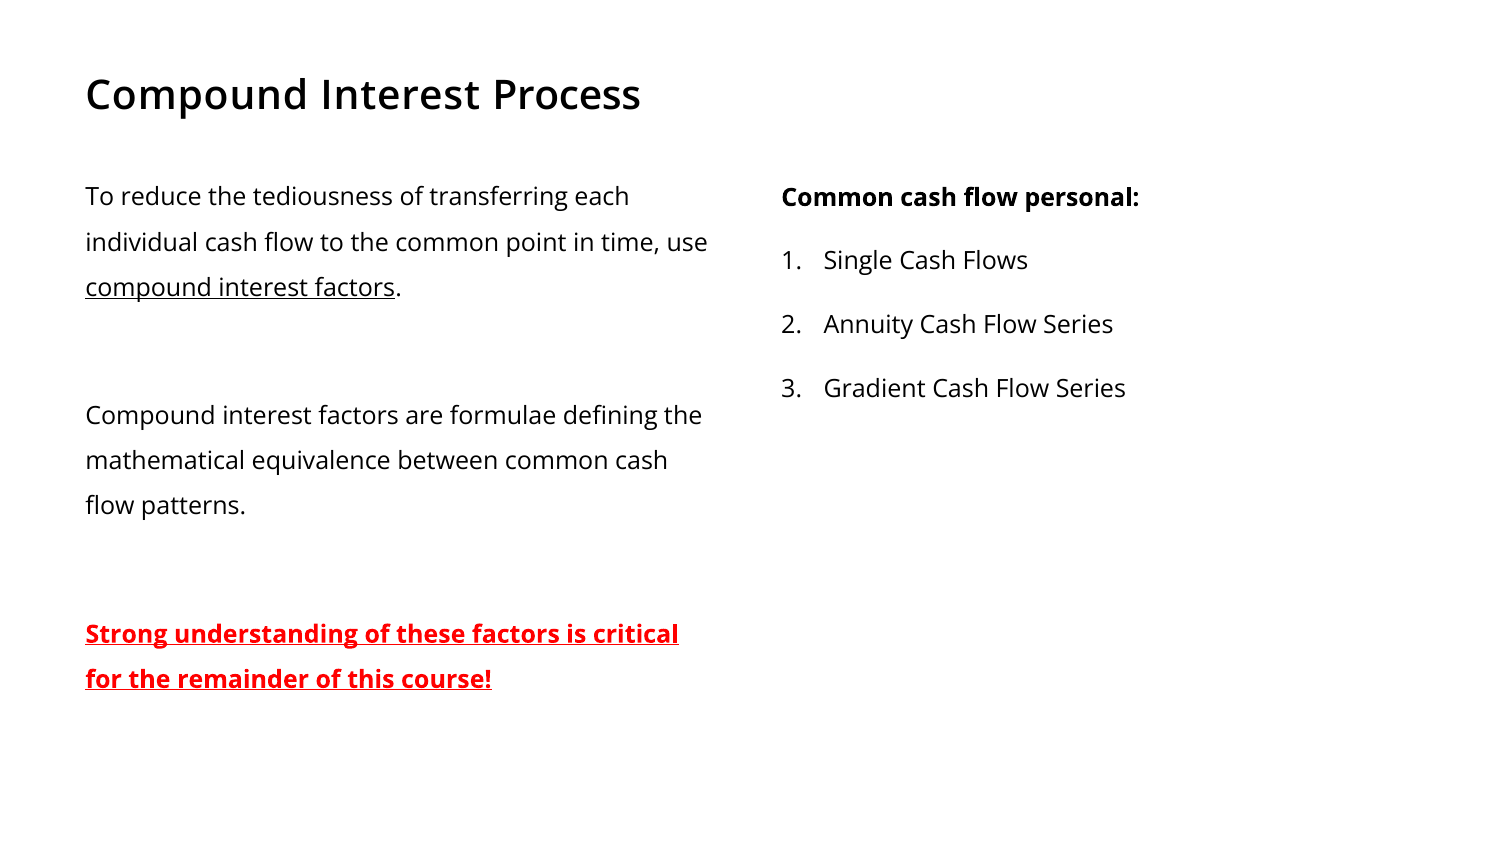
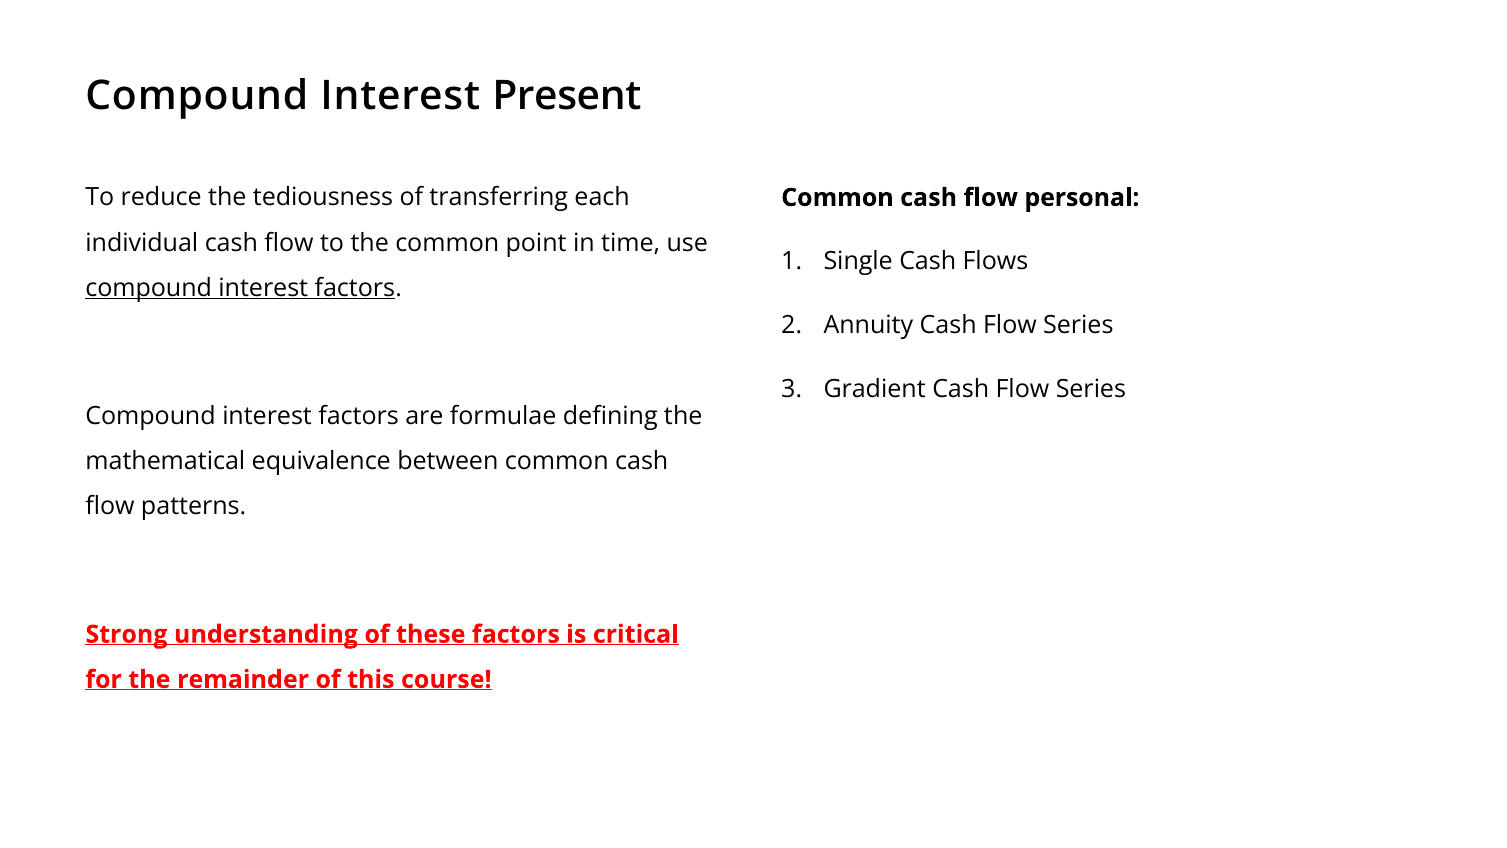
Process: Process -> Present (567, 96)
